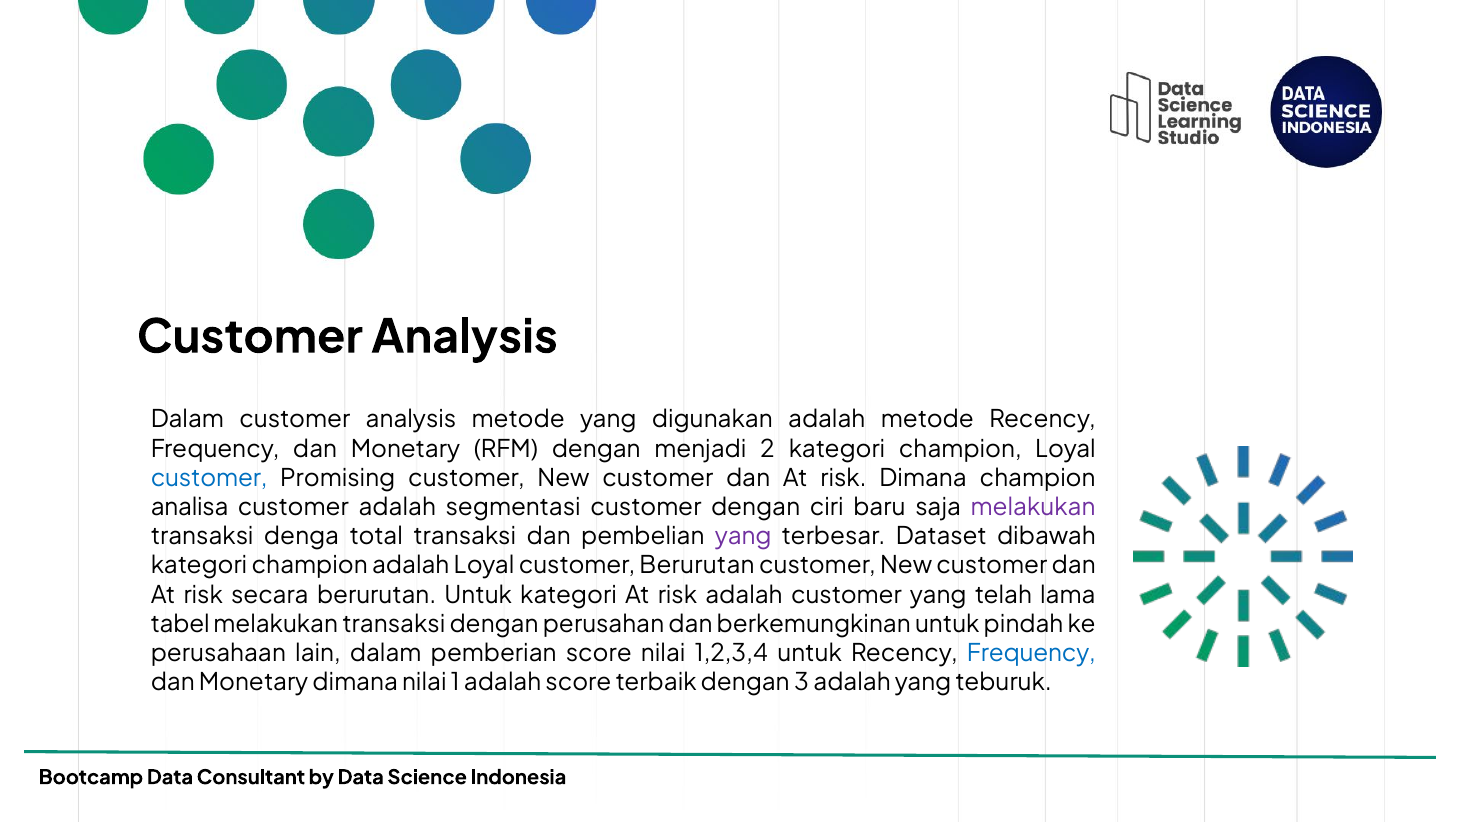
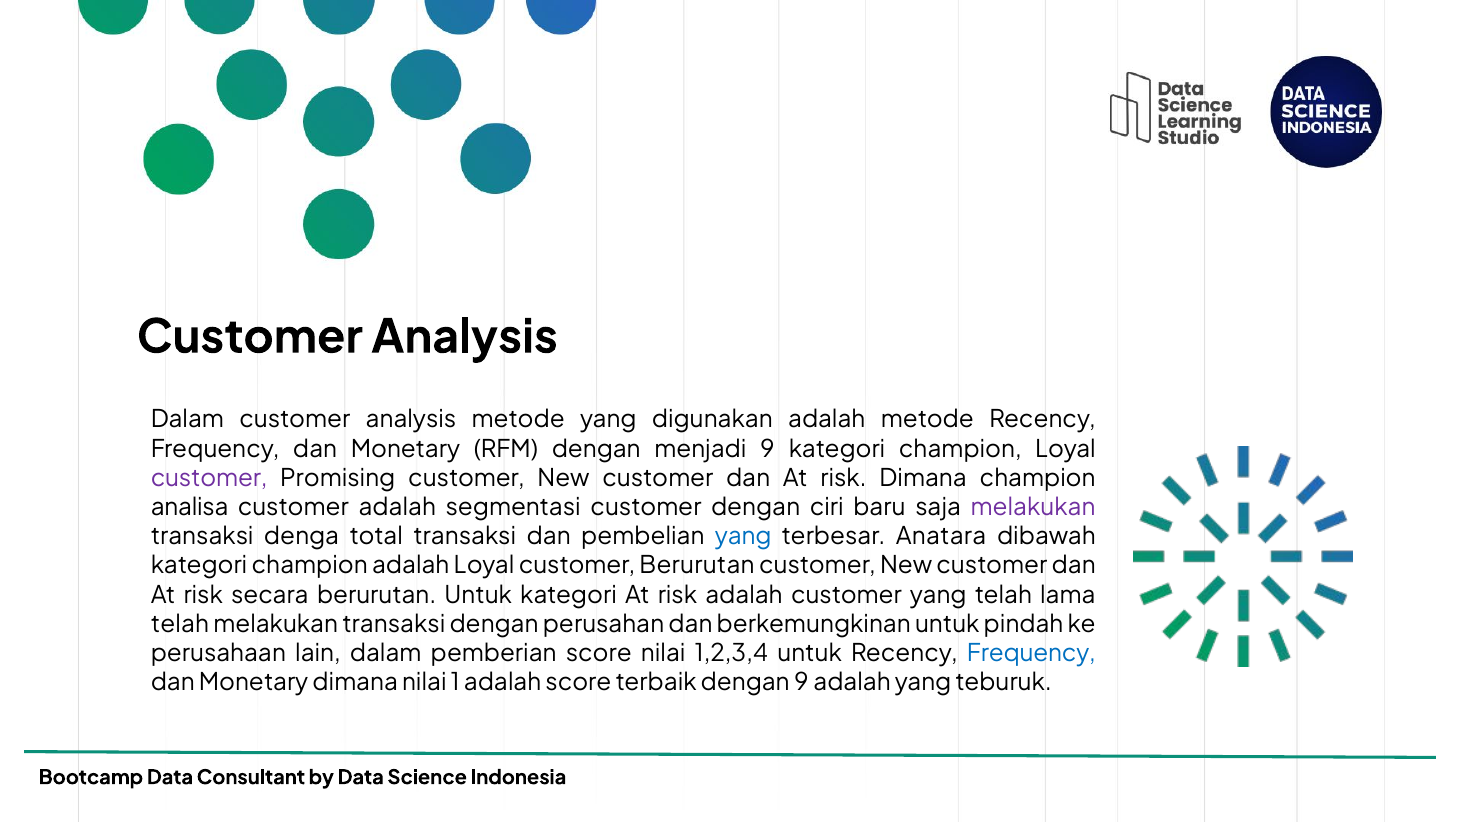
menjadi 2: 2 -> 9 (767, 449)
customer colour: blue -> purple (209, 478)
yang colour: purple -> blue (743, 536)
Dataset: Dataset -> Anatara (941, 536)
tabel: tabel -> telah (180, 624)
dengan 3: 3 -> 9 (801, 682)
